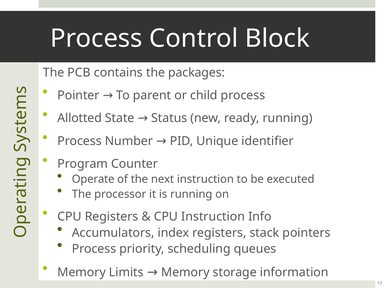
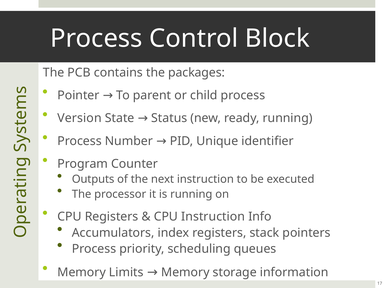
Allotted: Allotted -> Version (80, 118)
Operate: Operate -> Outputs (93, 180)
